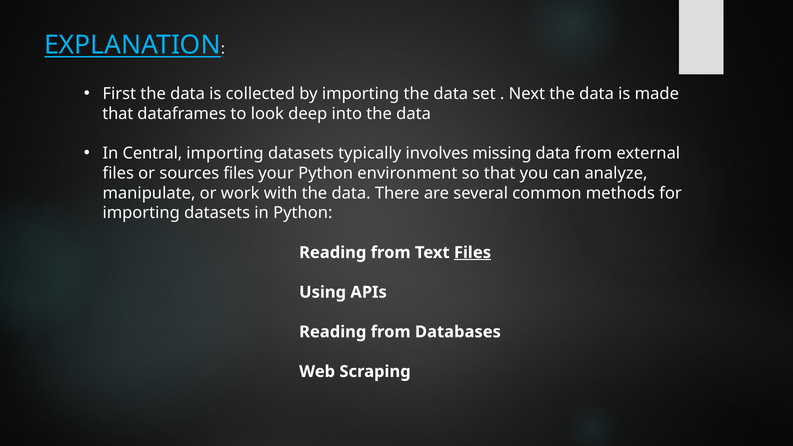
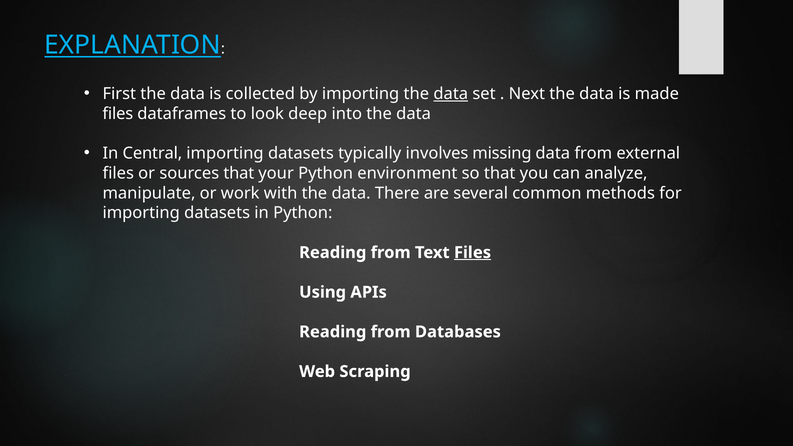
data underline: none -> present (451, 94)
that: that -> files (118, 114)
sources files: files -> that (239, 173)
